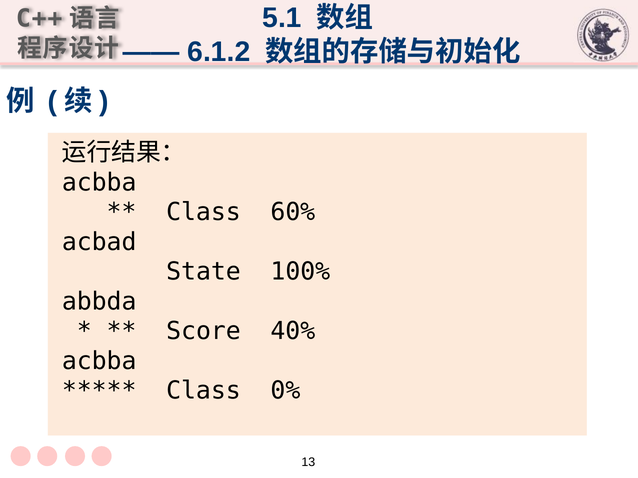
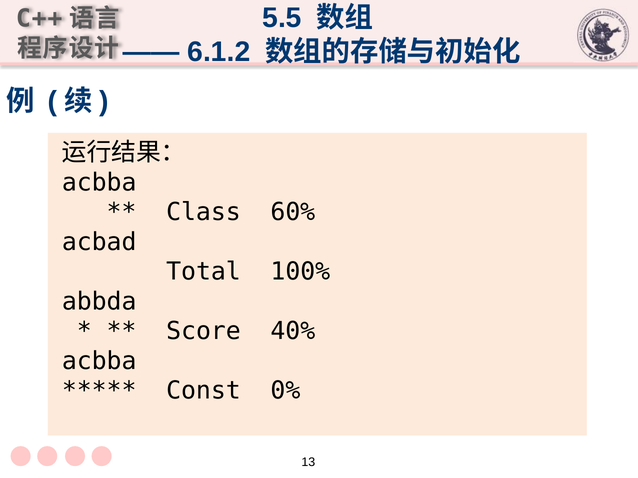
5.1: 5.1 -> 5.5 (282, 18)
State: State -> Total (203, 272)
Class: Class -> Const (203, 391)
